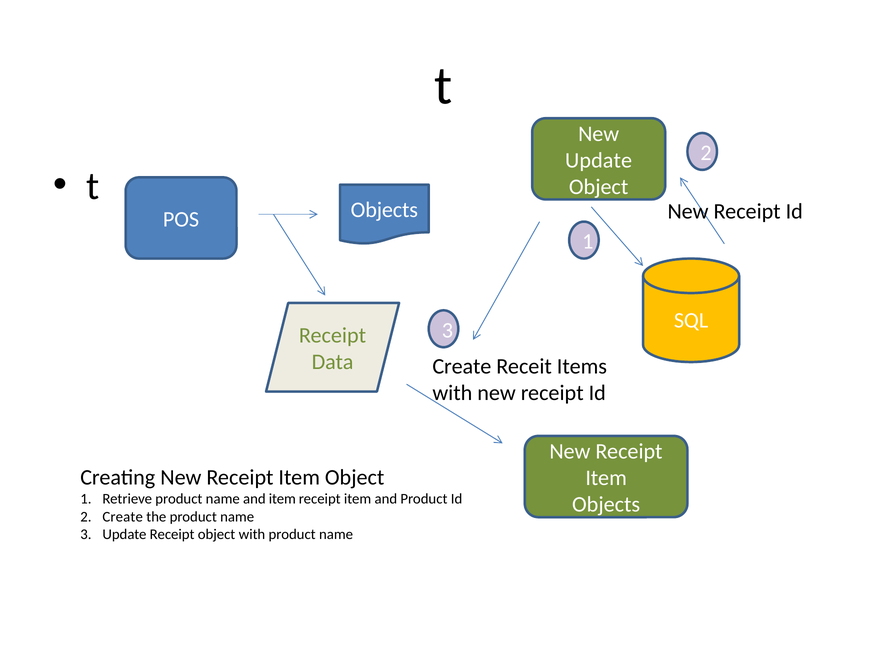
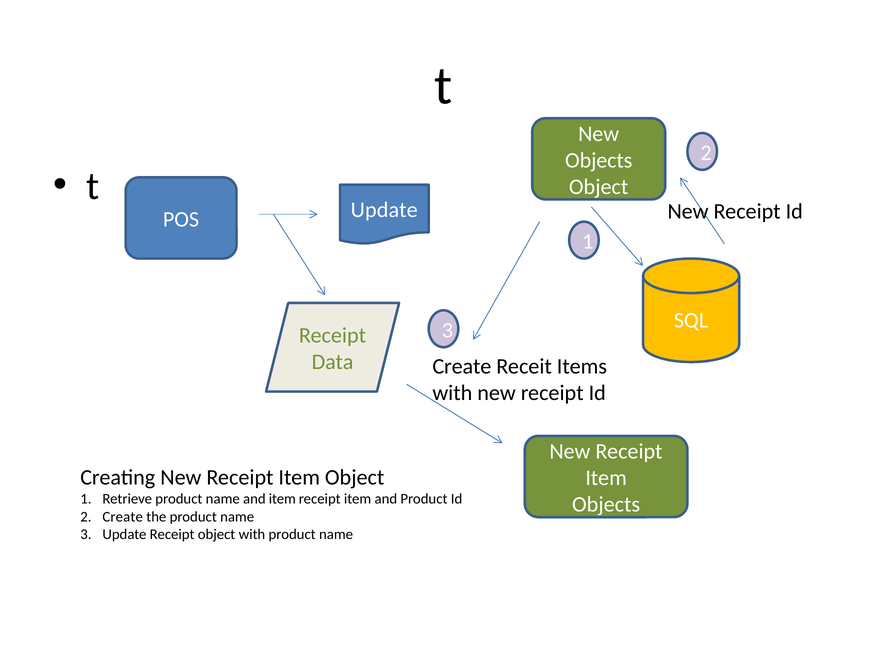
Update: Update -> Objects (599, 160)
POS Objects: Objects -> Update (384, 210)
